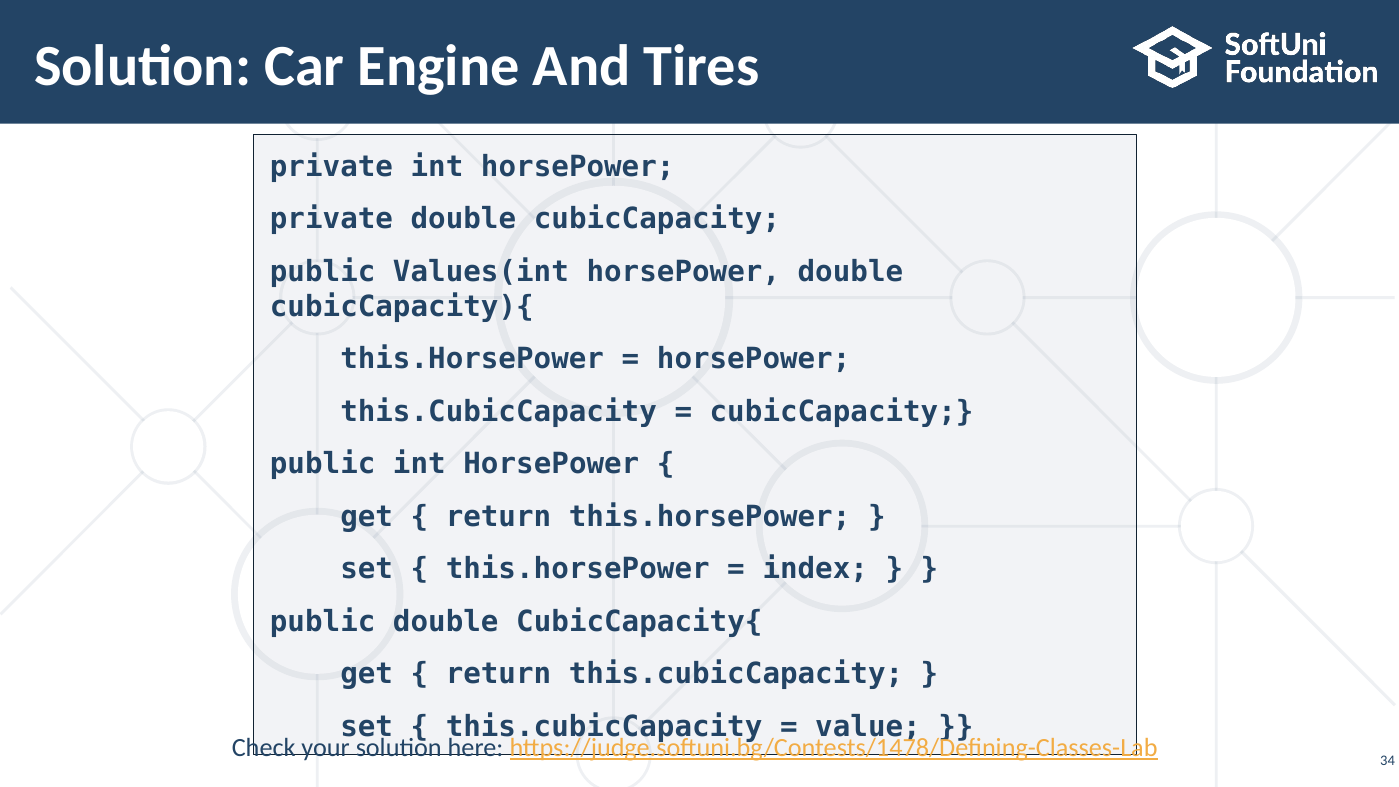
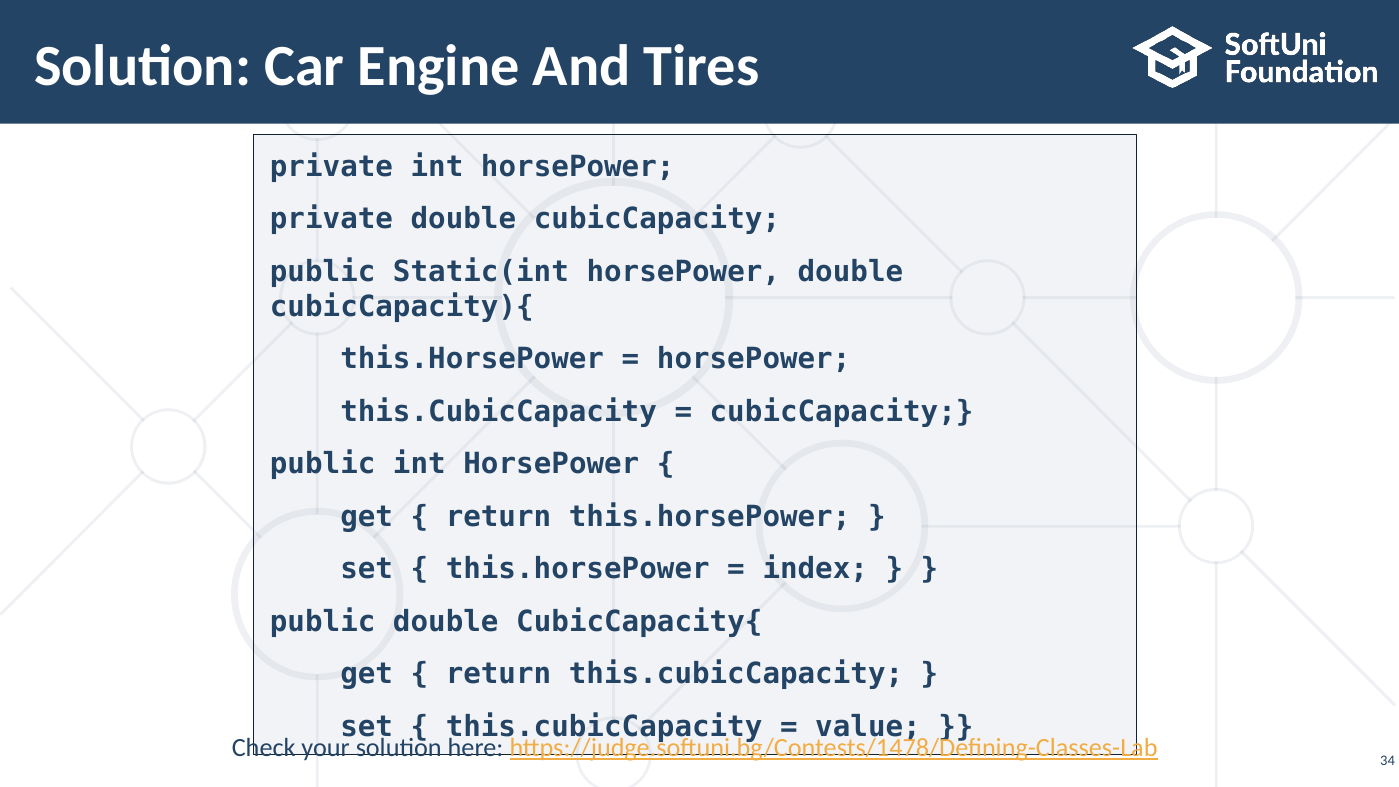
Values(int: Values(int -> Static(int (481, 272)
